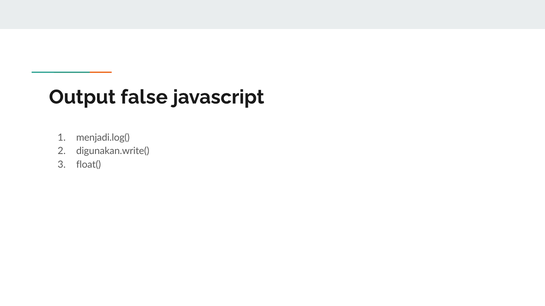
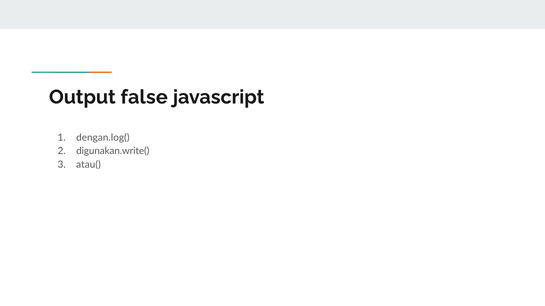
menjadi.log(: menjadi.log( -> dengan.log( (103, 138)
float(: float( -> atau( (88, 165)
